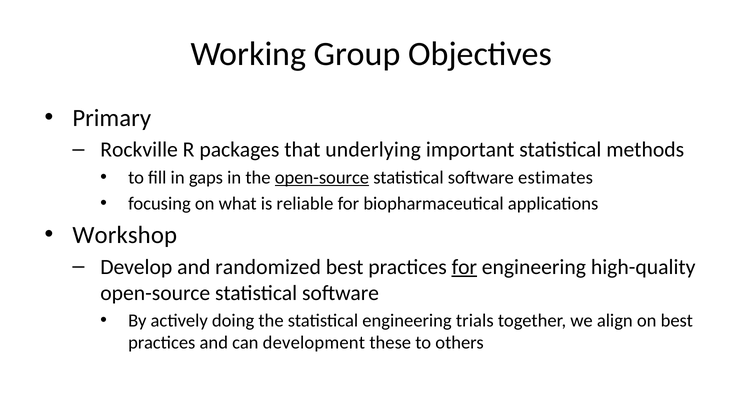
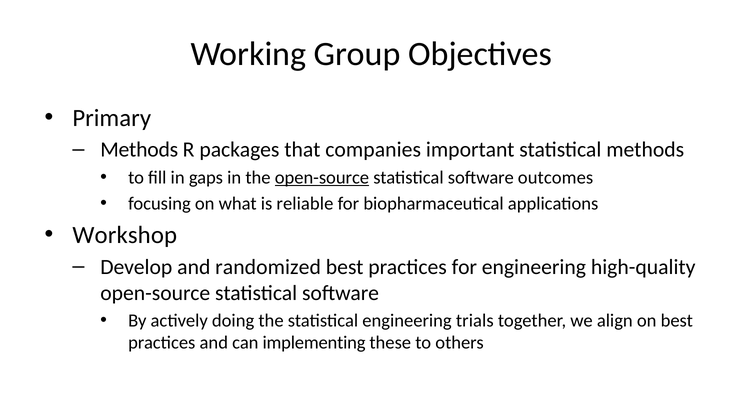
Rockville: Rockville -> Methods (139, 150)
underlying: underlying -> companies (373, 150)
estimates: estimates -> outcomes (556, 177)
for underline: present -> none (464, 267)
development: development -> implementing (314, 343)
